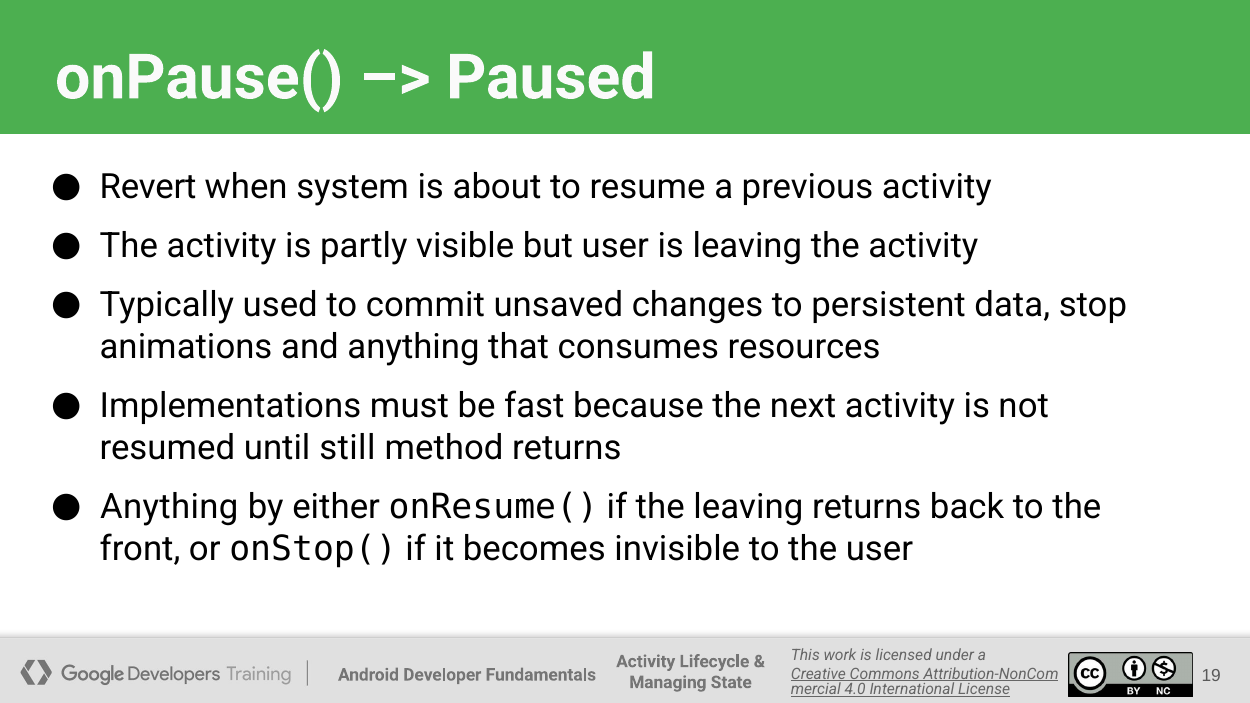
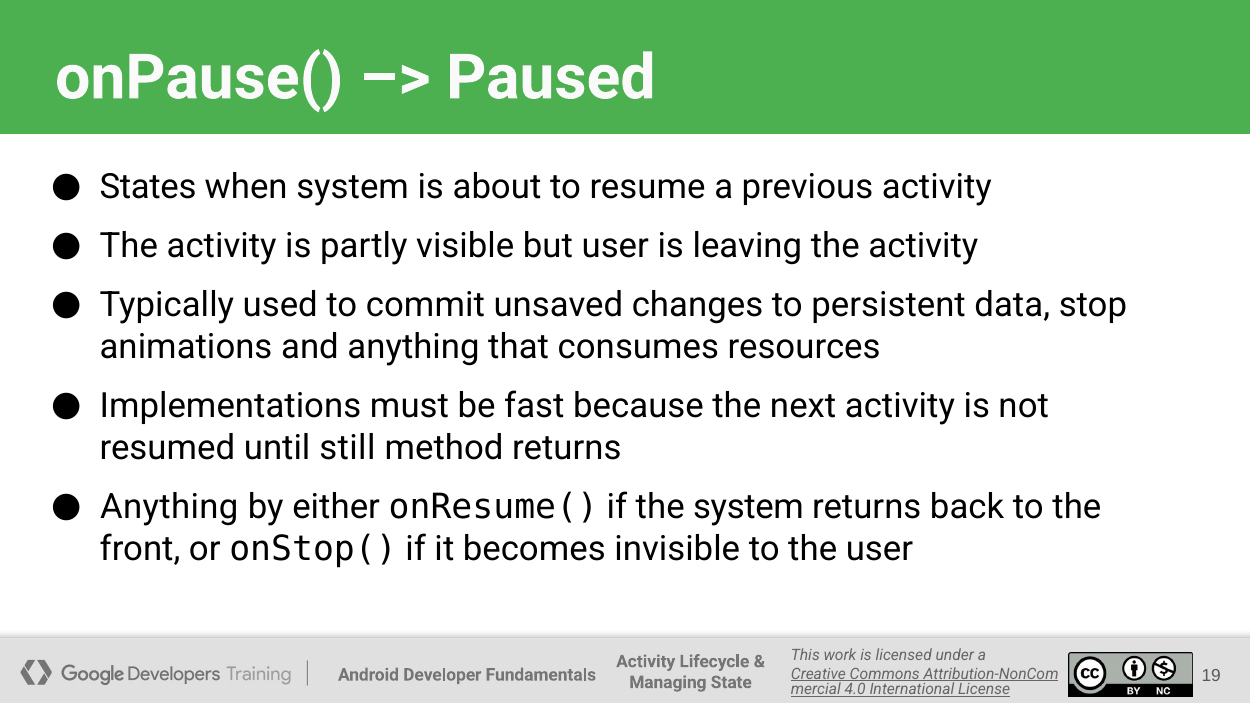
Revert: Revert -> States (148, 187)
the leaving: leaving -> system (749, 507)
